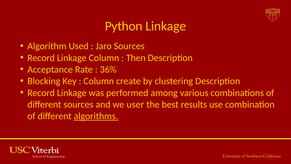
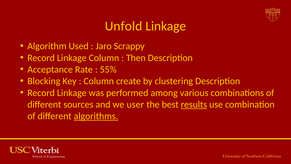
Python: Python -> Unfold (124, 26)
Jaro Sources: Sources -> Scrappy (129, 46)
36%: 36% -> 55% (108, 69)
results underline: none -> present (194, 104)
